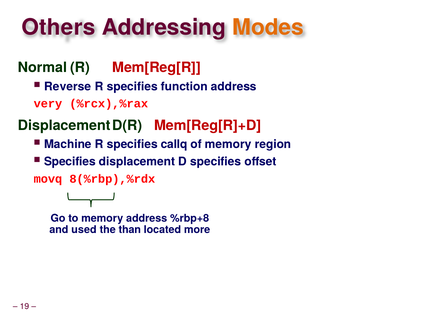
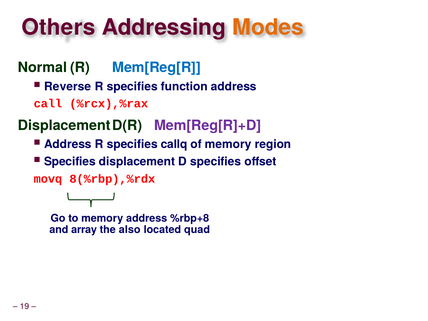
Mem[Reg[R colour: red -> blue (156, 68)
very: very -> call (48, 104)
Mem[Reg[R]+D colour: red -> purple (208, 125)
Machine: Machine -> Address (68, 144)
used: used -> array (84, 230)
than: than -> also (130, 230)
more: more -> quad (197, 230)
